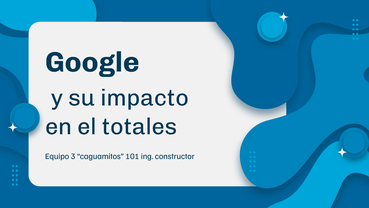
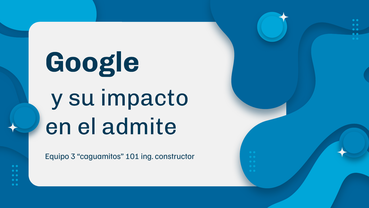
totales: totales -> admite (139, 126)
